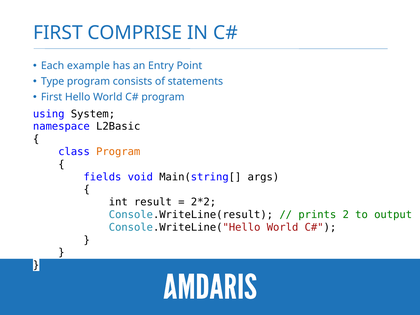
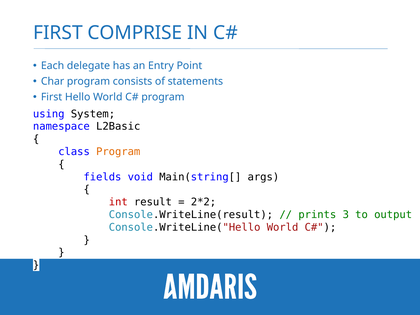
example: example -> delegate (88, 66)
Type: Type -> Char (53, 81)
int colour: black -> red (118, 202)
2: 2 -> 3 (346, 215)
